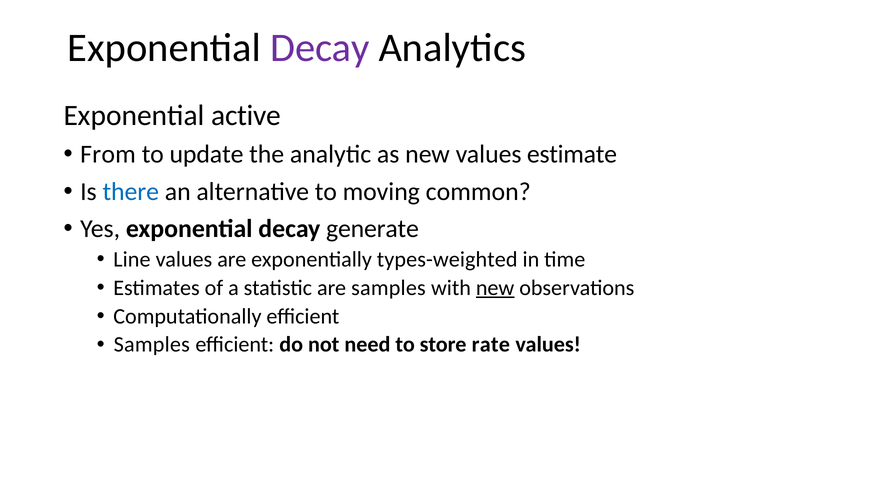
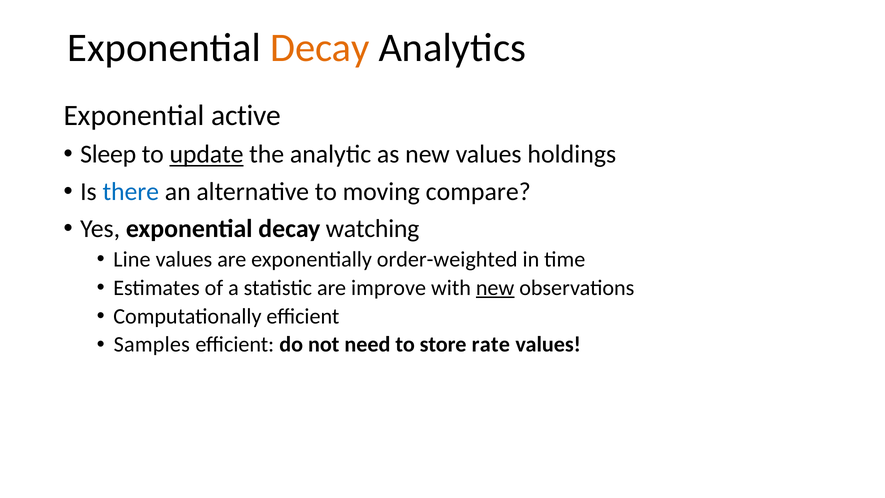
Decay colour: purple -> orange (320, 48)
From: From -> Sleep (108, 154)
update underline: none -> present (207, 154)
estimate: estimate -> holdings (572, 154)
common: common -> compare (478, 191)
generate: generate -> watching (373, 229)
types-weighted: types-weighted -> order-weighted (447, 259)
are samples: samples -> improve (389, 288)
